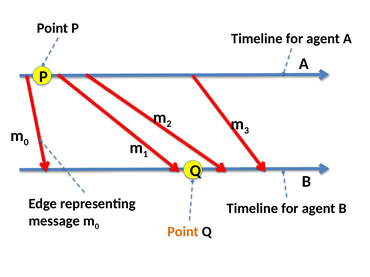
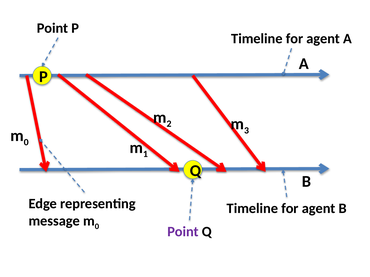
Point colour: orange -> purple (183, 232)
